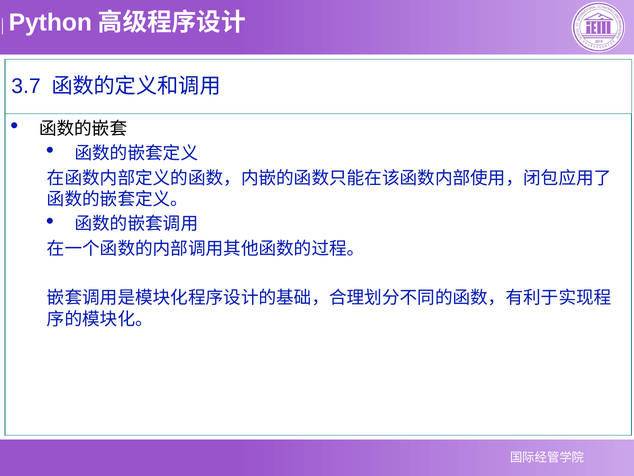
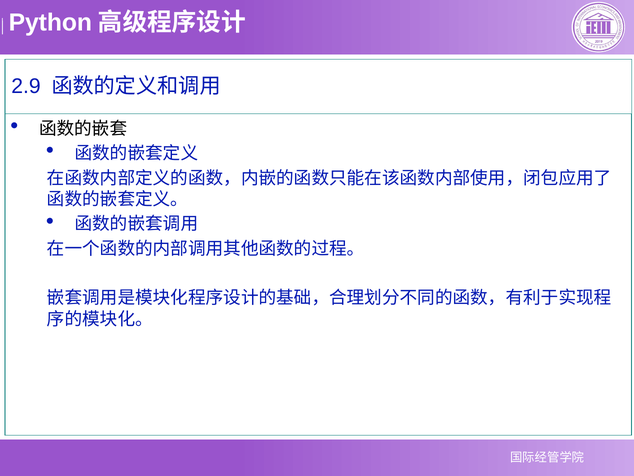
3.7: 3.7 -> 2.9 (26, 86)
